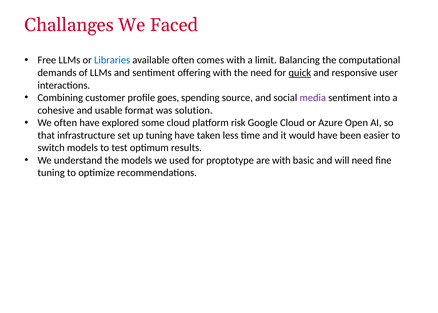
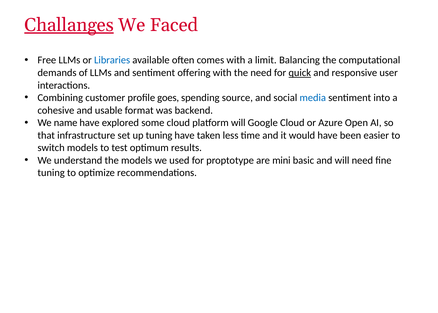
Challanges underline: none -> present (69, 25)
media colour: purple -> blue (313, 98)
solution: solution -> backend (194, 110)
We often: often -> name (66, 123)
platform risk: risk -> will (238, 123)
are with: with -> mini (281, 160)
